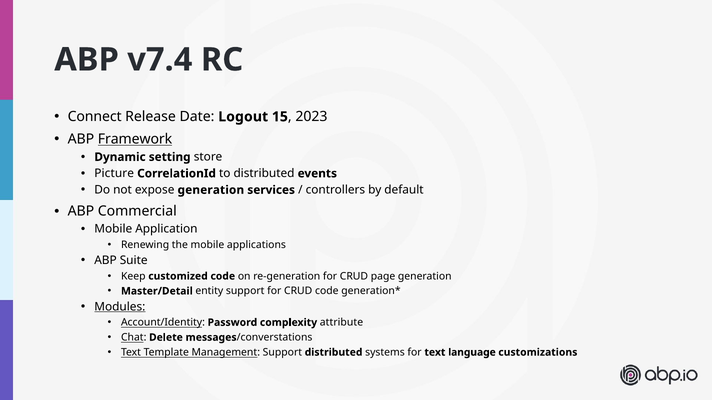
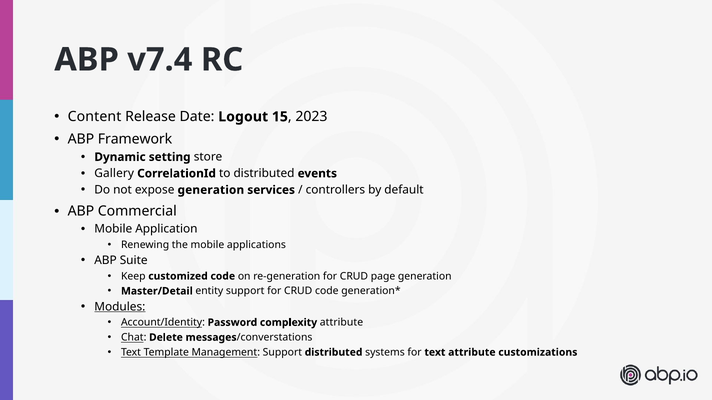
Connect: Connect -> Content (95, 117)
Framework underline: present -> none (135, 139)
Picture: Picture -> Gallery (114, 174)
text language: language -> attribute (472, 353)
